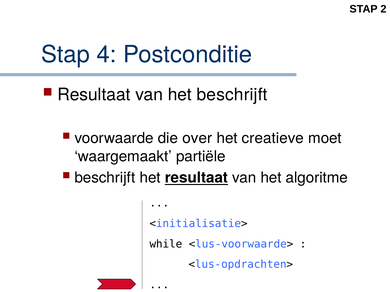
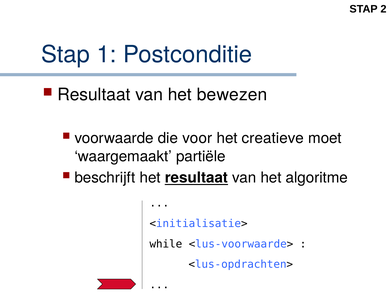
4: 4 -> 1 (107, 55)
het beschrijft: beschrijft -> bewezen (232, 95)
over: over -> voor (197, 138)
